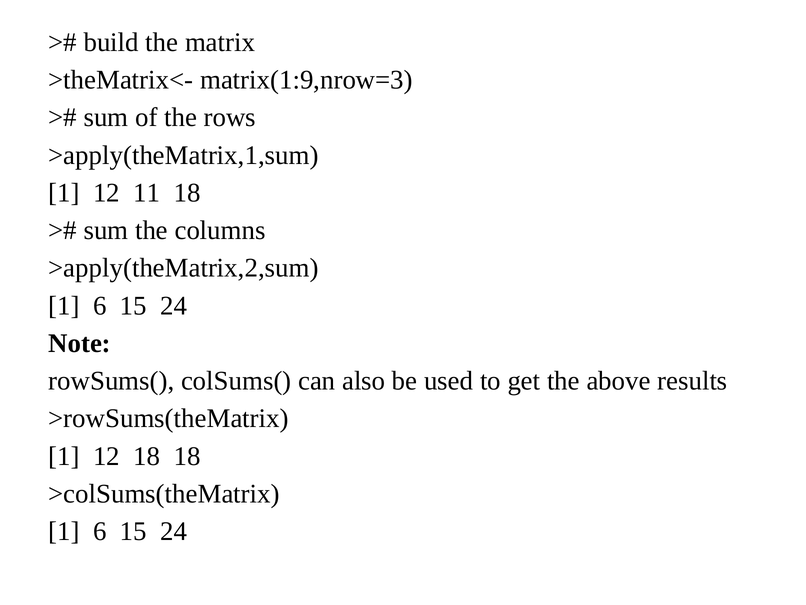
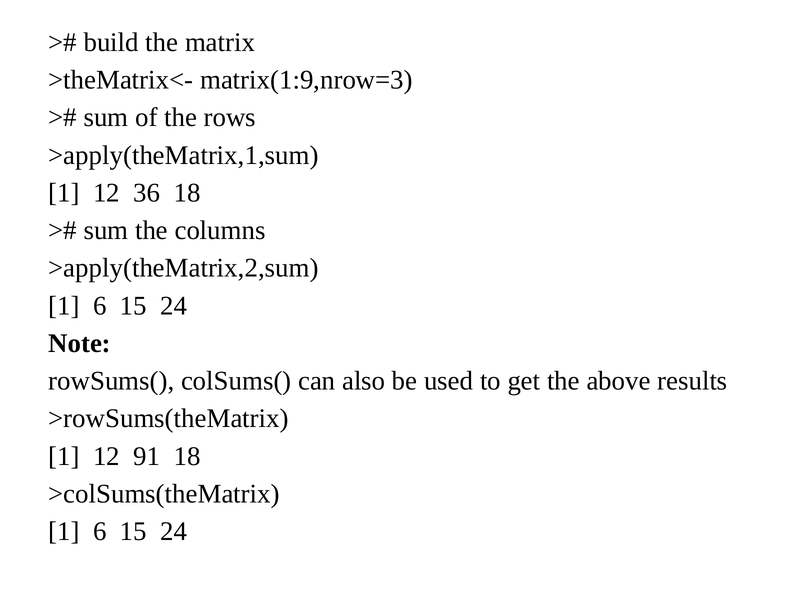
11: 11 -> 36 (147, 193)
12 18: 18 -> 91 (147, 456)
